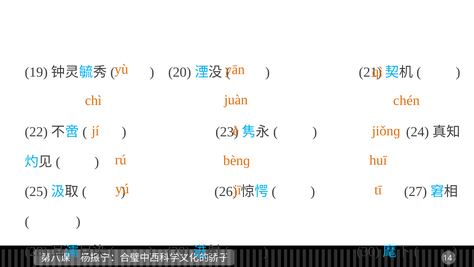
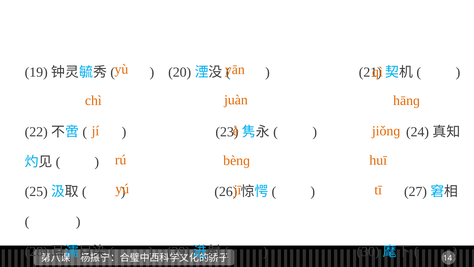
chén: chén -> hānɡ (407, 100)
